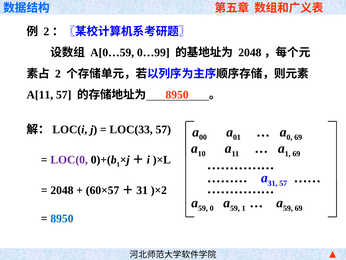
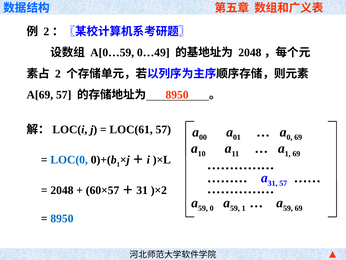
0…99: 0…99 -> 0…49 (153, 53)
A[11: A[11 -> A[69 (40, 95)
LOC(33: LOC(33 -> LOC(61 (131, 129)
LOC(0 colour: purple -> blue (69, 160)
